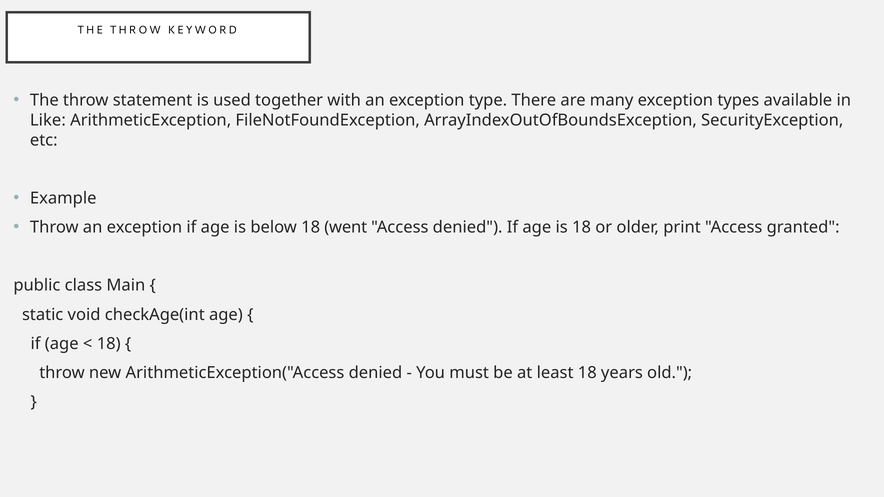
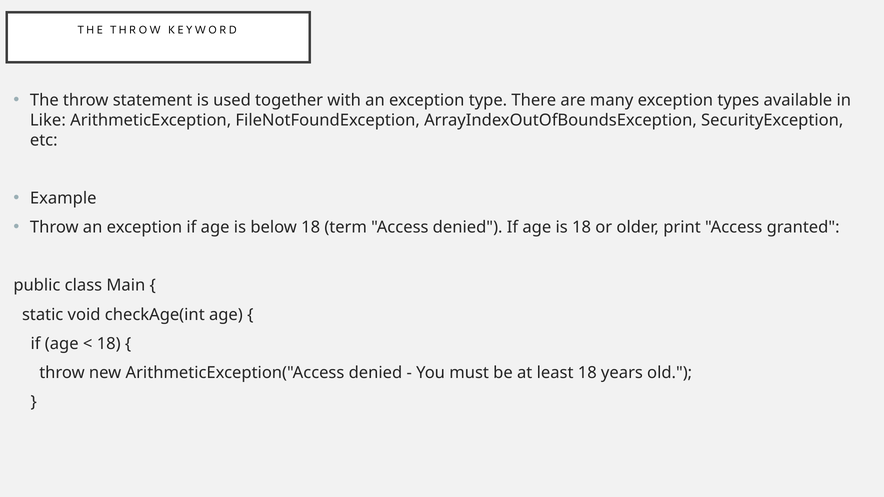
went: went -> term (346, 227)
